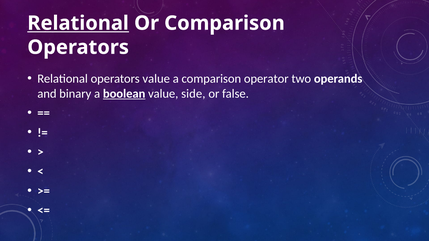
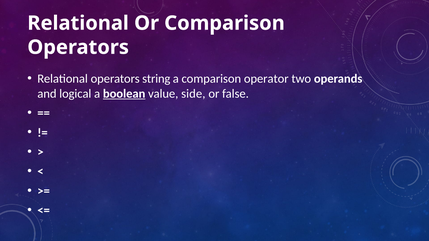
Relational underline: present -> none (78, 23)
operators value: value -> string (156, 79)
binary: binary -> logical (75, 94)
